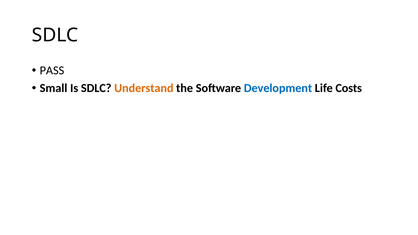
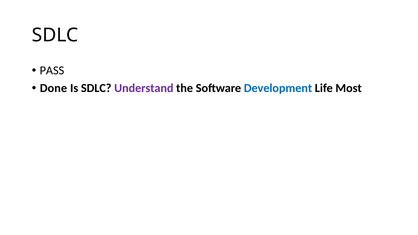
Small: Small -> Done (53, 88)
Understand colour: orange -> purple (144, 88)
Costs: Costs -> Most (349, 88)
